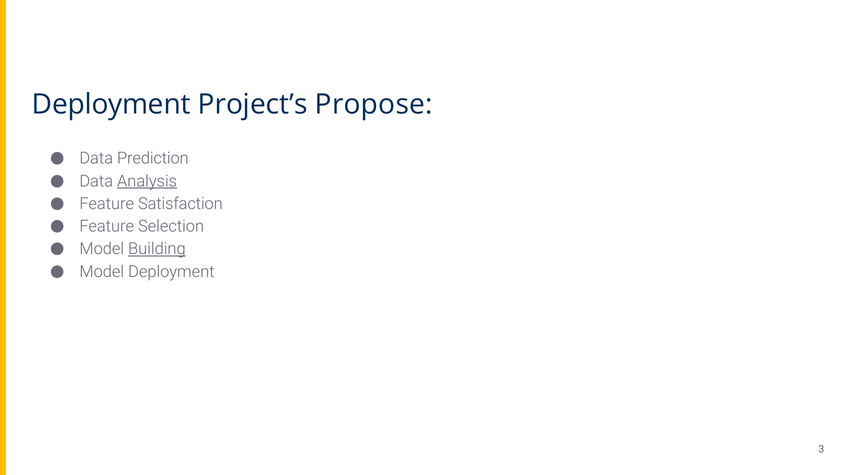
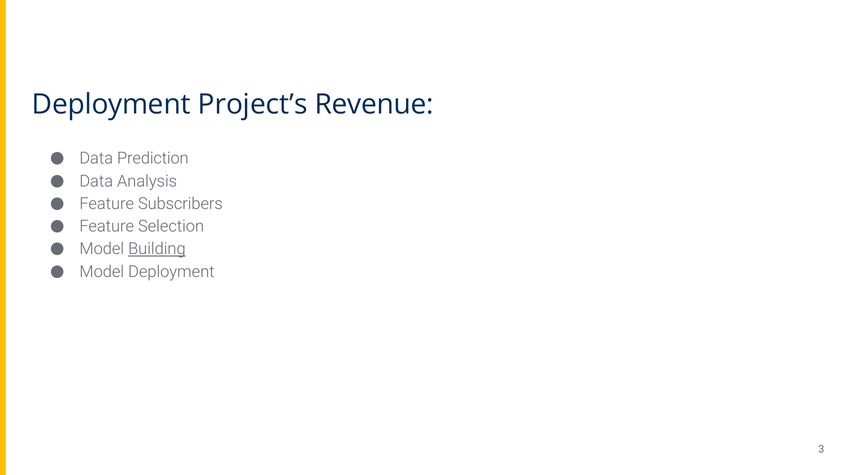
Propose: Propose -> Revenue (374, 104)
Analysis underline: present -> none (147, 181)
Satisfaction: Satisfaction -> Subscribers (180, 204)
